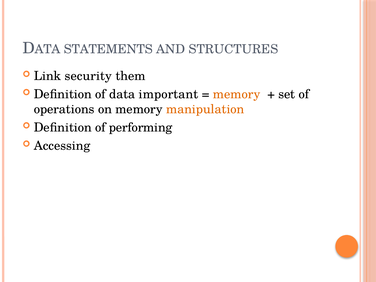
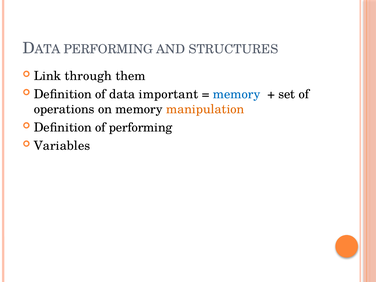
STATEMENTS: STATEMENTS -> PERFORMING (108, 49)
security: security -> through (88, 76)
memory colour: orange -> blue (237, 94)
Accessing: Accessing -> Variables (62, 146)
